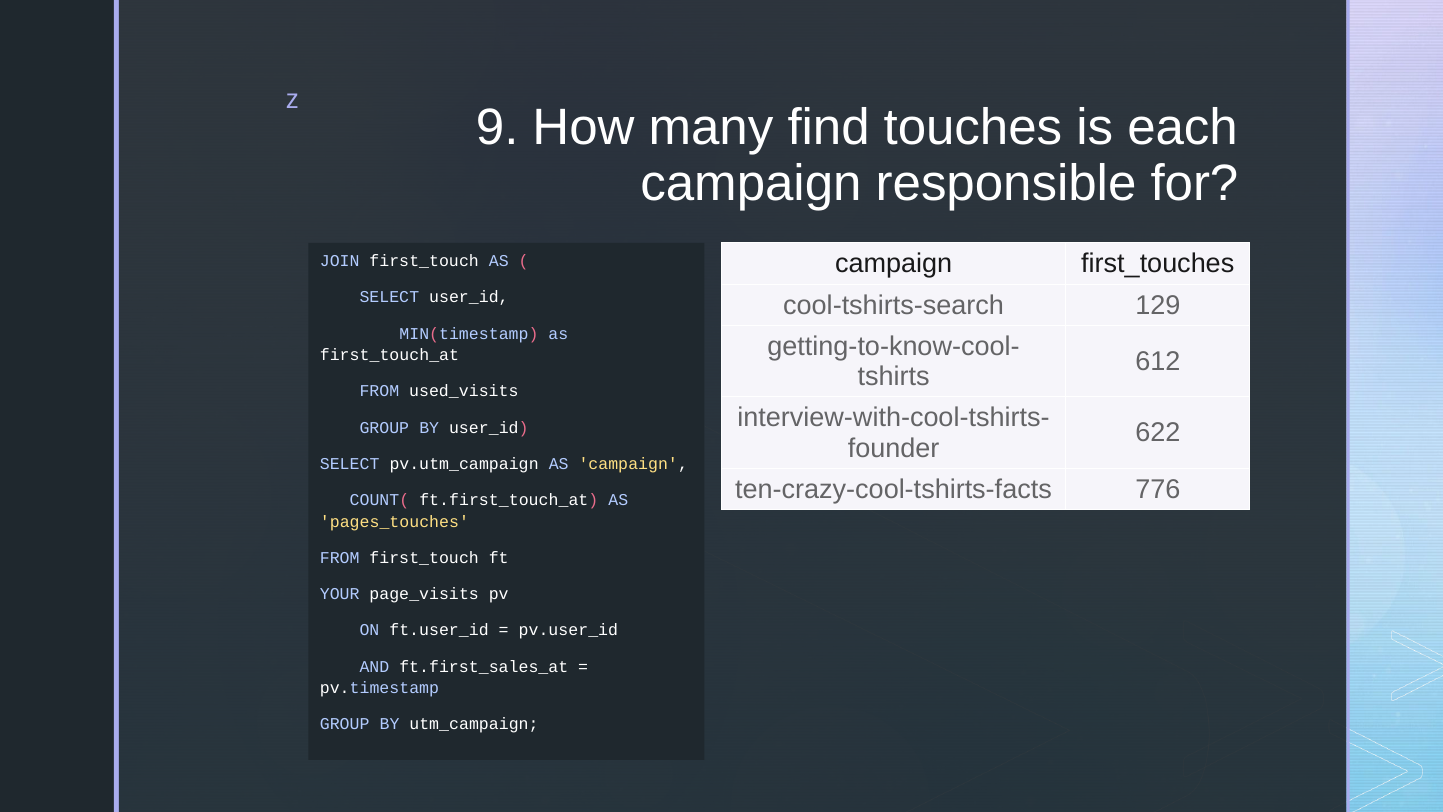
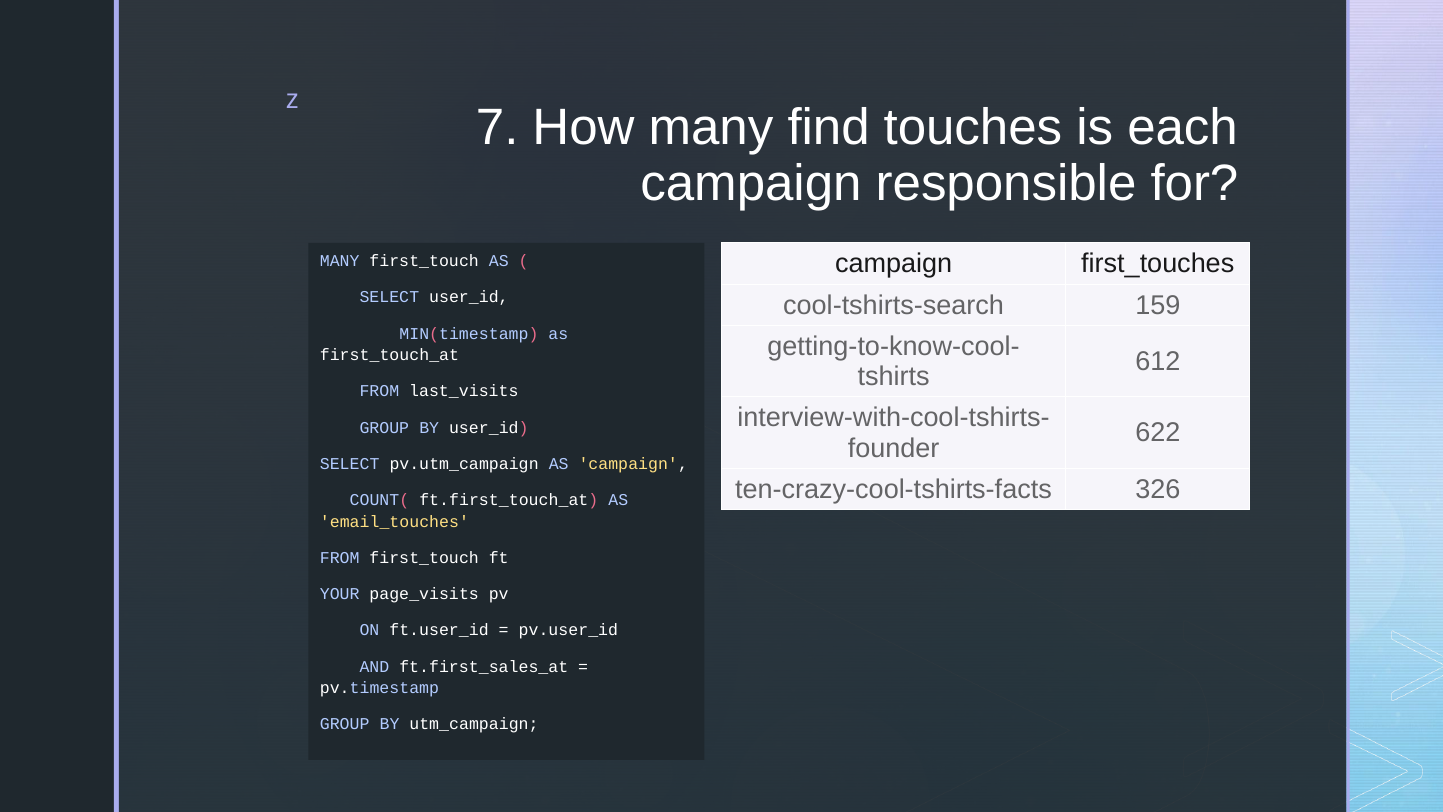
9: 9 -> 7 (497, 128)
JOIN: JOIN -> MANY (340, 261)
129: 129 -> 159 (1158, 305)
used_visits: used_visits -> last_visits (464, 391)
776: 776 -> 326 (1158, 489)
pages_touches: pages_touches -> email_touches (394, 521)
